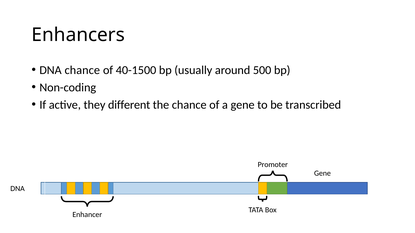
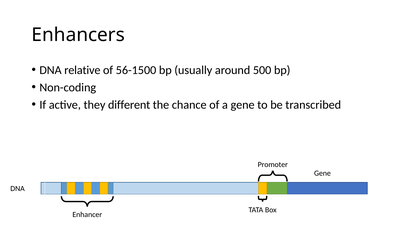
DNA chance: chance -> relative (82, 70)
40-1500: 40-1500 -> 56-1500 (136, 70)
